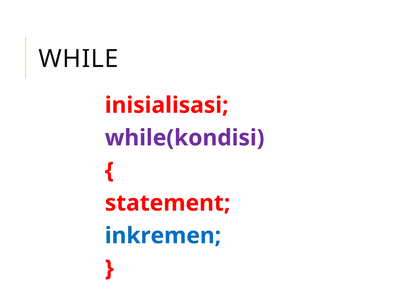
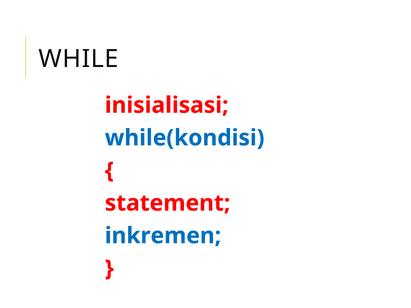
while(kondisi colour: purple -> blue (185, 138)
